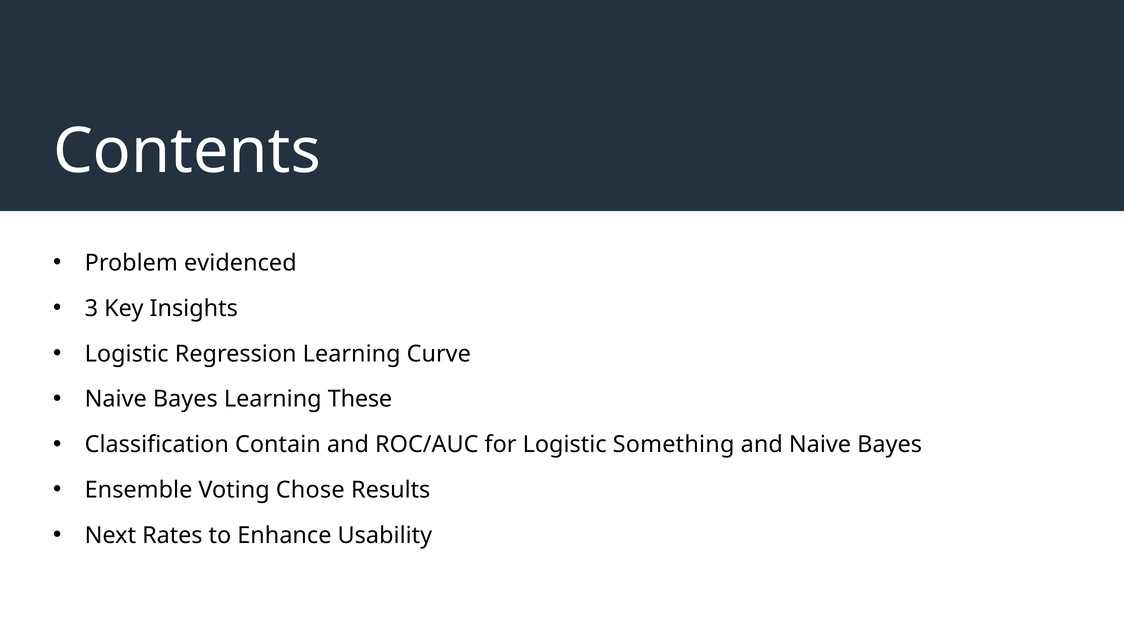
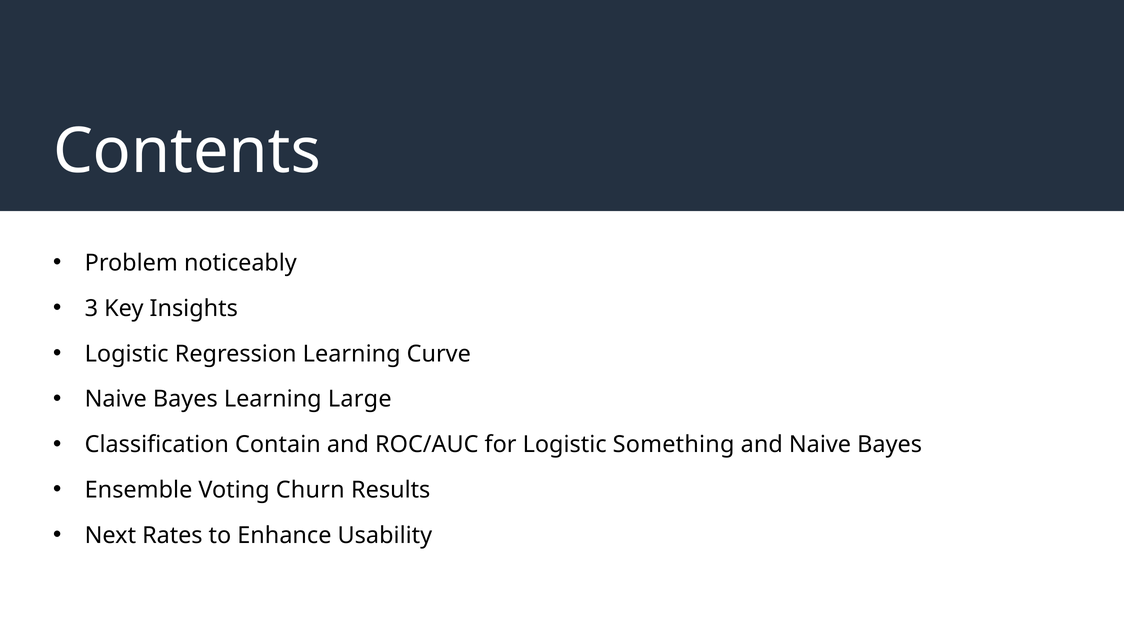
evidenced: evidenced -> noticeably (240, 263)
These: These -> Large (360, 399)
Chose: Chose -> Churn (310, 490)
